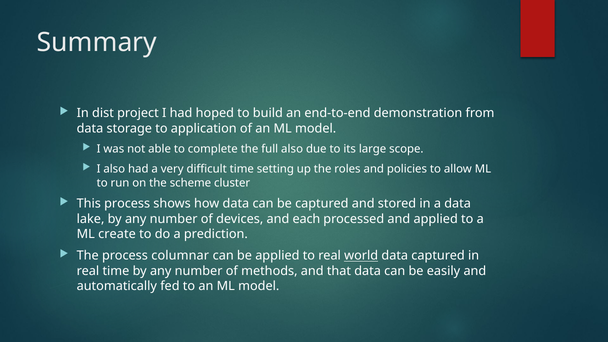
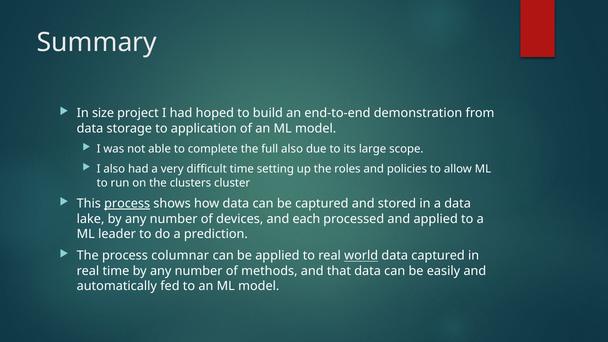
dist: dist -> size (103, 113)
scheme: scheme -> clusters (190, 183)
process underline: none -> present (127, 204)
create: create -> leader (117, 234)
